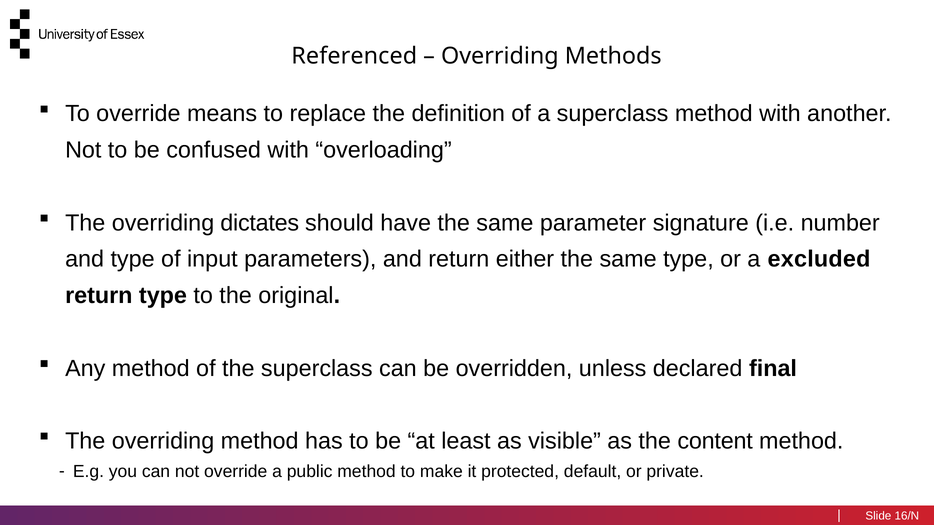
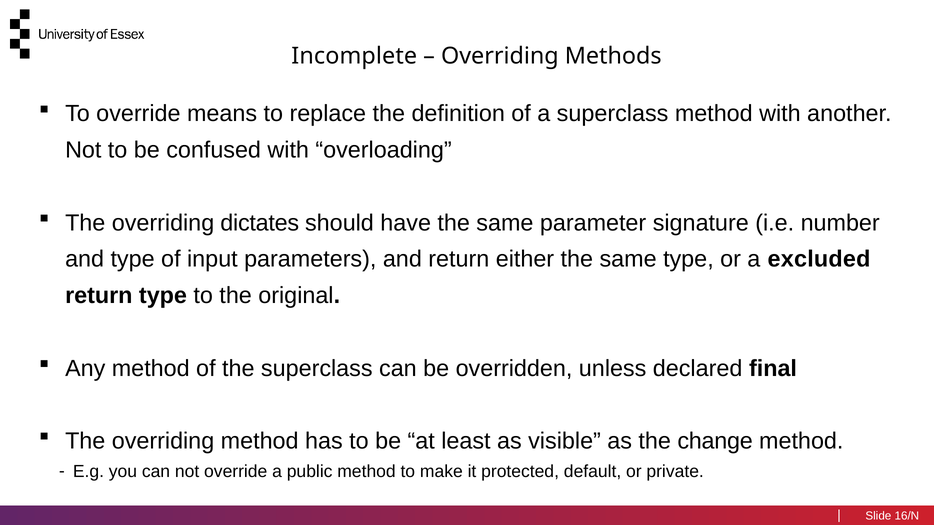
Referenced: Referenced -> Incomplete (354, 56)
content: content -> change (715, 441)
